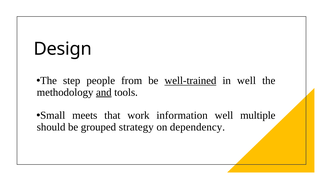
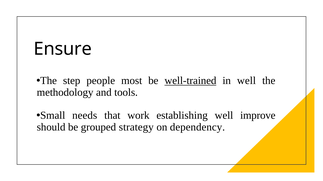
Design: Design -> Ensure (63, 49)
from: from -> most (132, 81)
and underline: present -> none (104, 93)
meets: meets -> needs (85, 116)
information: information -> establishing (182, 116)
multiple: multiple -> improve (258, 116)
